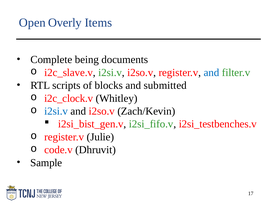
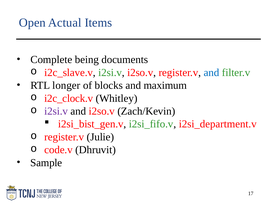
Overly: Overly -> Actual (65, 23)
scripts: scripts -> longer (66, 86)
submitted: submitted -> maximum (165, 86)
i2si.v colour: blue -> purple (56, 112)
i2si_testbenches.v: i2si_testbenches.v -> i2si_department.v (218, 124)
